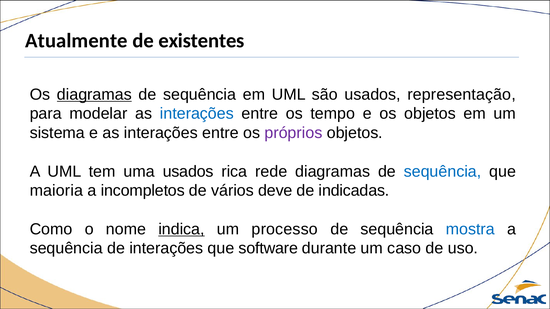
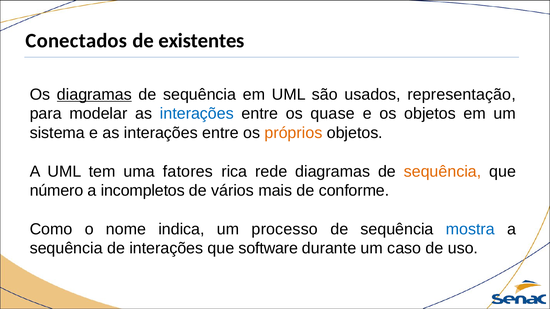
Atualmente: Atualmente -> Conectados (76, 41)
tempo: tempo -> quase (333, 114)
próprios colour: purple -> orange (293, 133)
uma usados: usados -> fatores (188, 172)
sequência colour: blue -> orange (443, 172)
maioria: maioria -> número (57, 191)
deve: deve -> mais (275, 191)
indicadas: indicadas -> conforme (354, 191)
indica underline: present -> none (181, 229)
